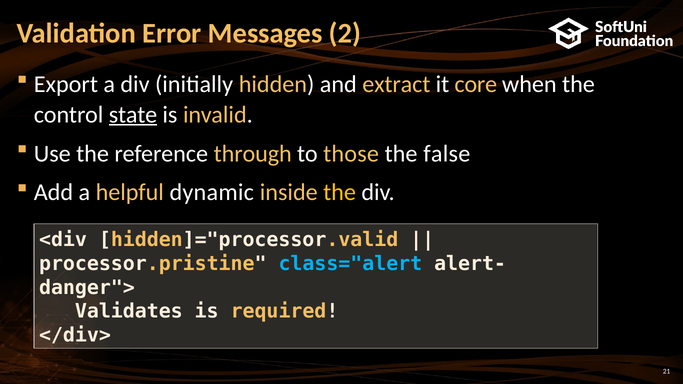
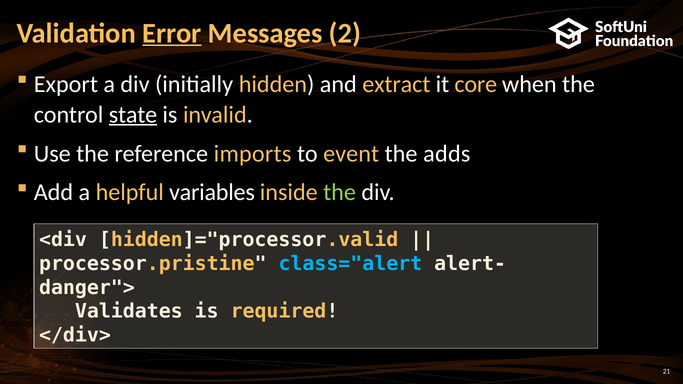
Error underline: none -> present (172, 33)
through: through -> imports (253, 154)
those: those -> event (351, 154)
false: false -> adds (447, 154)
dynamic: dynamic -> variables (212, 193)
the colour: yellow -> light green (340, 193)
